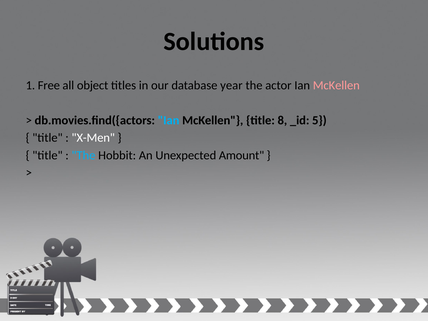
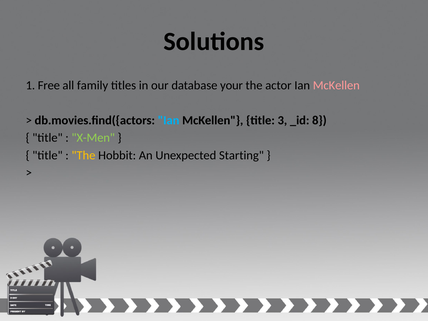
object: object -> family (93, 85)
year: year -> your (232, 85)
8: 8 -> 3 (282, 120)
5: 5 -> 8 (319, 120)
X-Men colour: white -> light green (93, 138)
The colour: light blue -> yellow (83, 155)
Amount: Amount -> Starting (241, 155)
